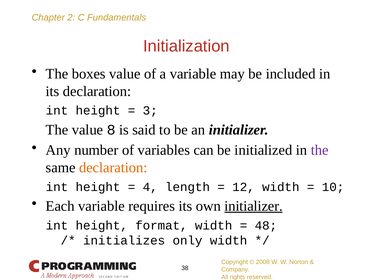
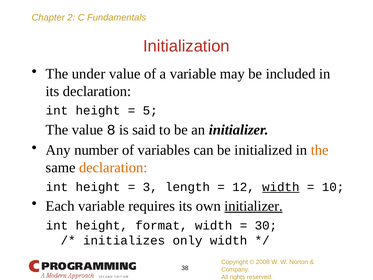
boxes: boxes -> under (89, 74)
3: 3 -> 5 (150, 111)
the colour: purple -> orange (320, 150)
4: 4 -> 3 (150, 187)
width underline: none -> present (281, 187)
48: 48 -> 30 (266, 225)
